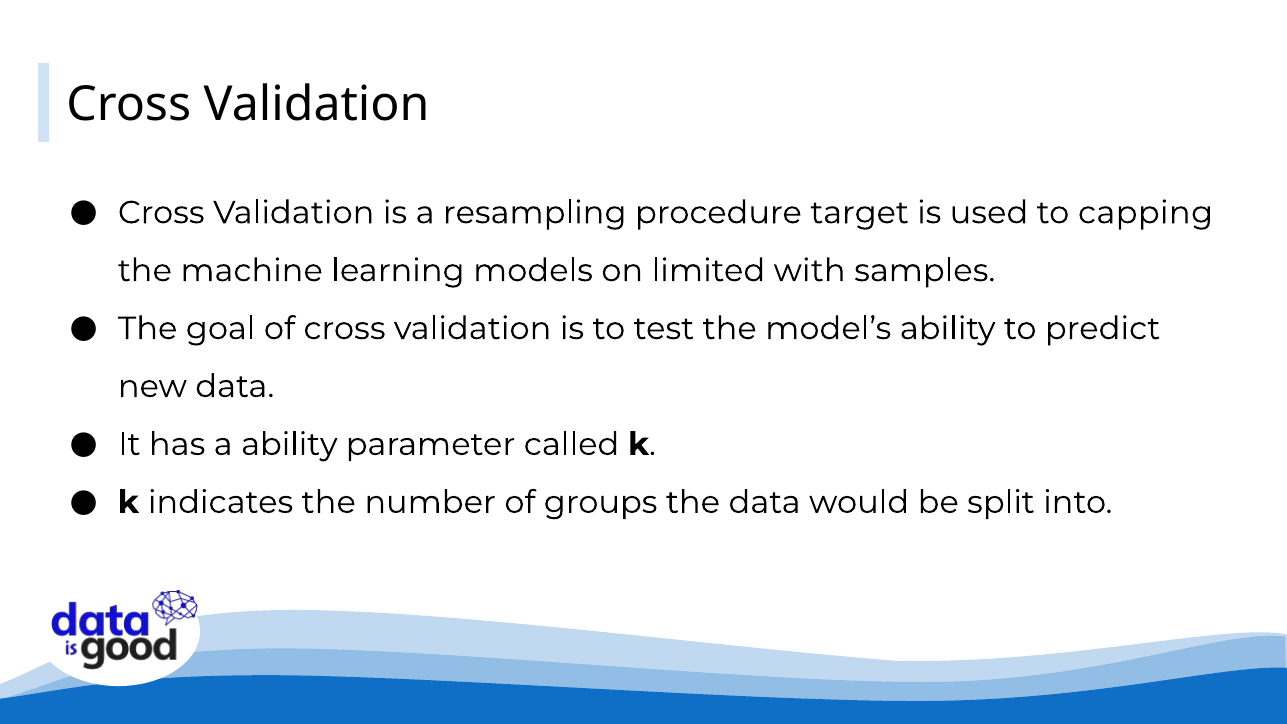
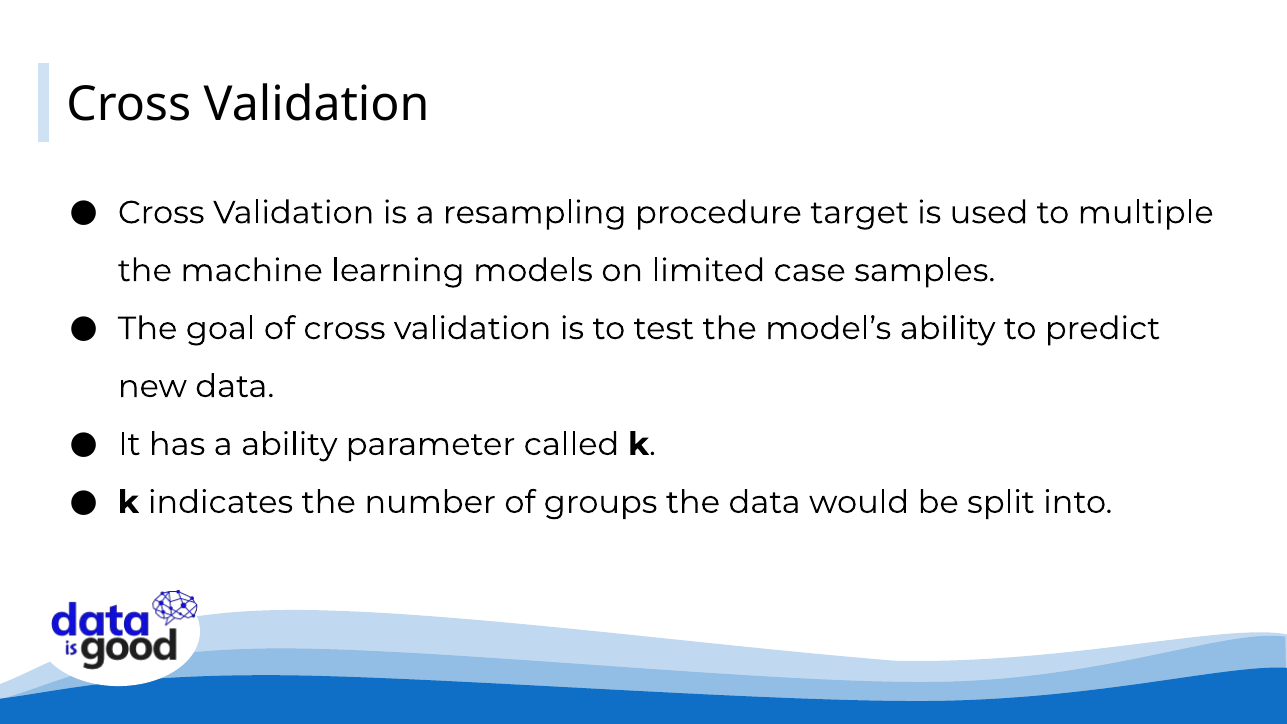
capping: capping -> multiple (1146, 213)
with: with -> case (810, 271)
